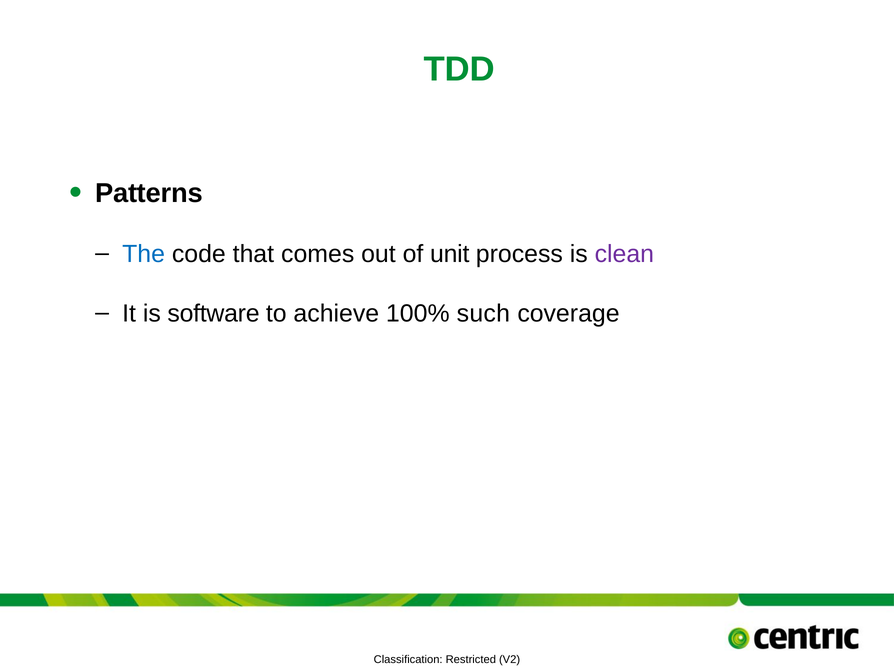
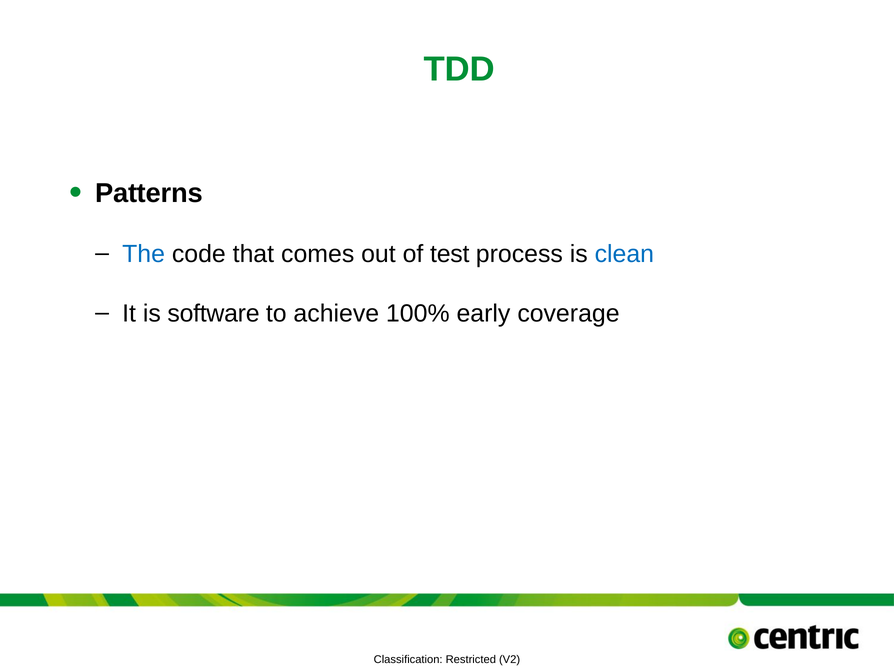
unit: unit -> test (450, 254)
clean colour: purple -> blue (624, 254)
such: such -> early (483, 314)
